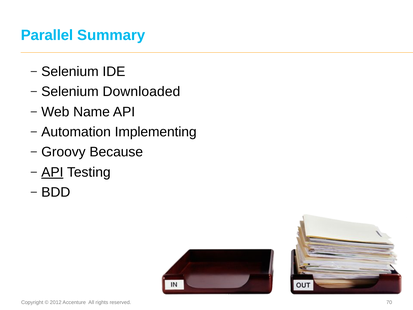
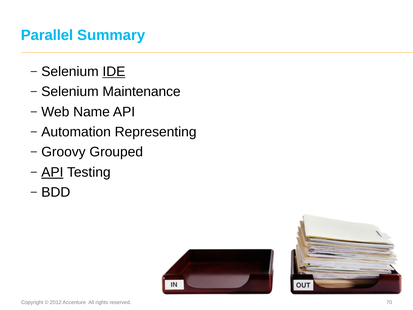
IDE underline: none -> present (114, 72)
Downloaded: Downloaded -> Maintenance (142, 92)
Implementing: Implementing -> Representing (156, 132)
Because: Because -> Grouped (116, 152)
